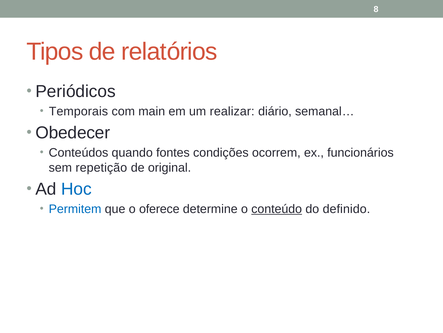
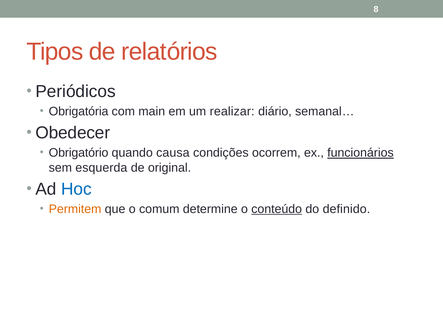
Temporais: Temporais -> Obrigatória (79, 111)
Conteúdos: Conteúdos -> Obrigatório (79, 153)
fontes: fontes -> causa (173, 153)
funcionários underline: none -> present (360, 153)
repetição: repetição -> esquerda (101, 167)
Permitem colour: blue -> orange (75, 209)
oferece: oferece -> comum (159, 209)
